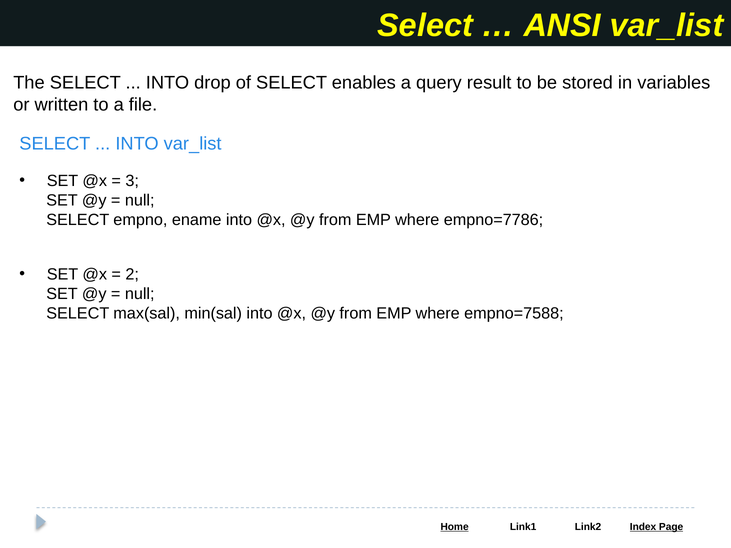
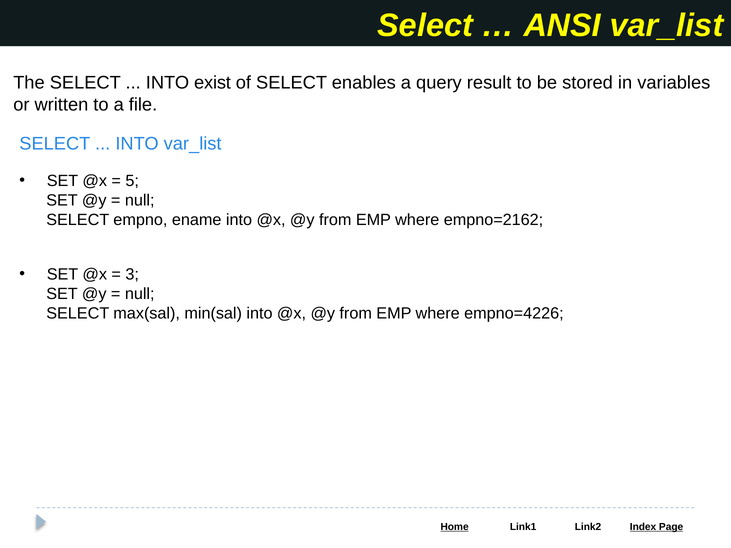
drop: drop -> exist (213, 83)
3: 3 -> 5 (132, 181)
empno=7786: empno=7786 -> empno=2162 (494, 220)
2: 2 -> 3 (132, 274)
empno=7588: empno=7588 -> empno=4226 (514, 313)
